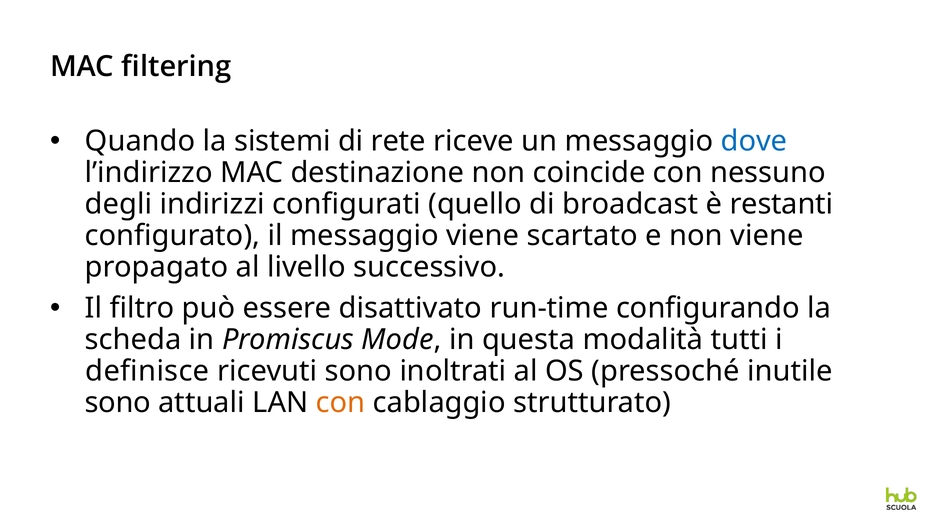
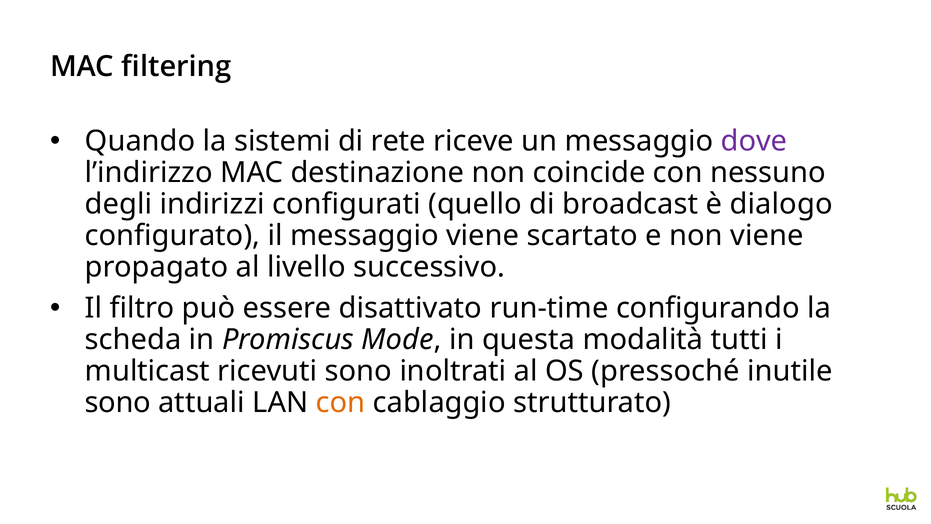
dove colour: blue -> purple (754, 141)
restanti: restanti -> dialogo (781, 204)
definisce: definisce -> multicast (147, 371)
